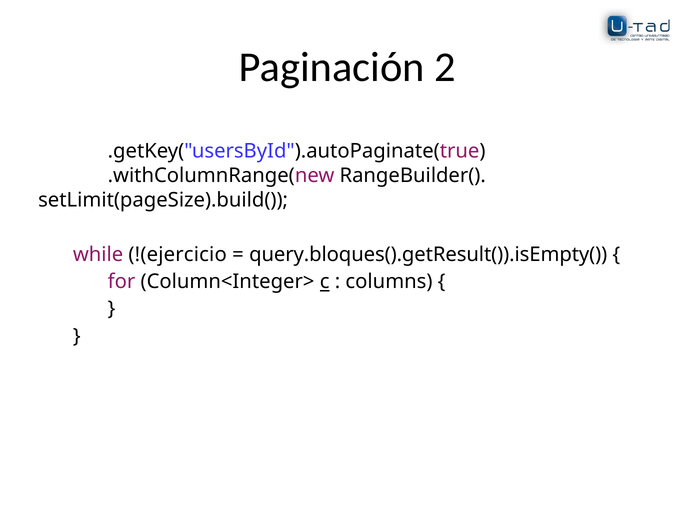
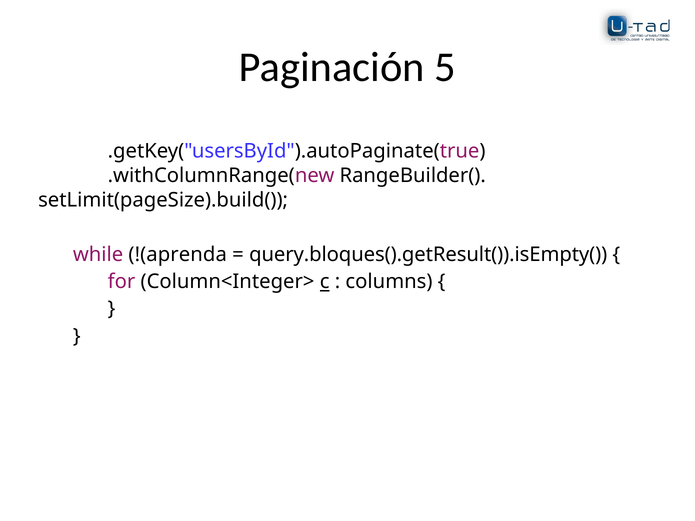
2: 2 -> 5 (445, 67)
!(ejercicio: !(ejercicio -> !(aprenda (178, 254)
